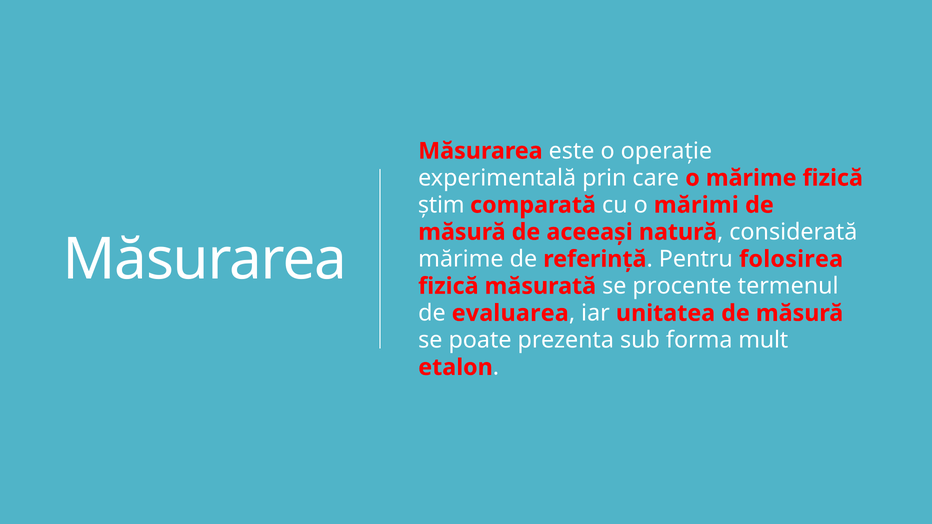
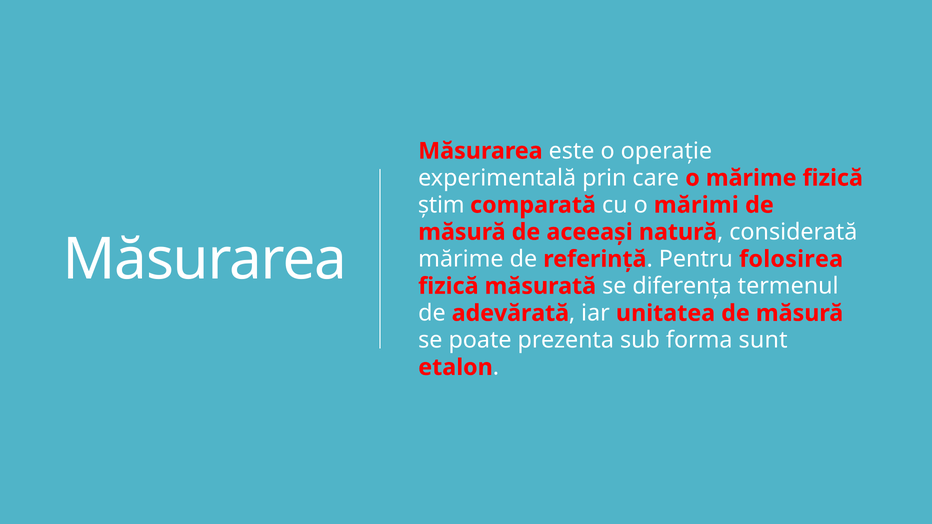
procente: procente -> diferența (682, 286)
evaluarea: evaluarea -> adevărată (510, 313)
mult: mult -> sunt (763, 340)
